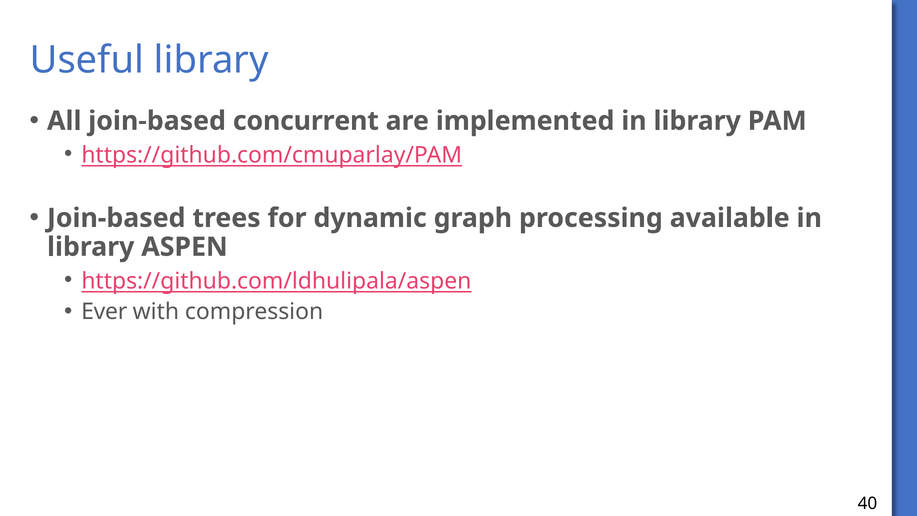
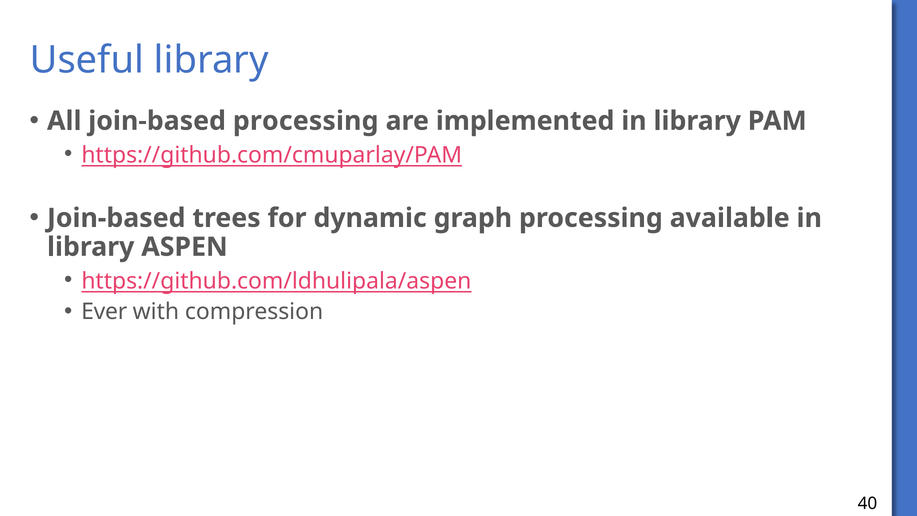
join-based concurrent: concurrent -> processing (306, 121)
